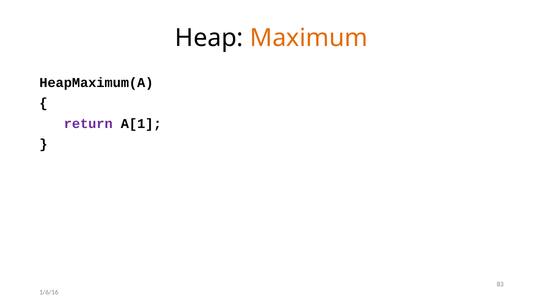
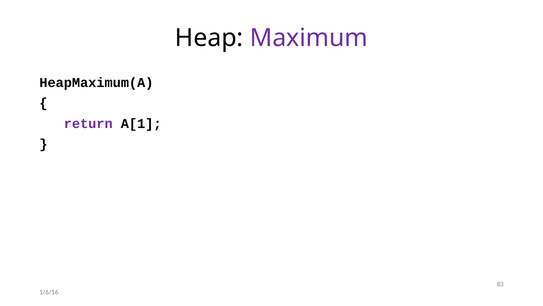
Maximum colour: orange -> purple (309, 38)
